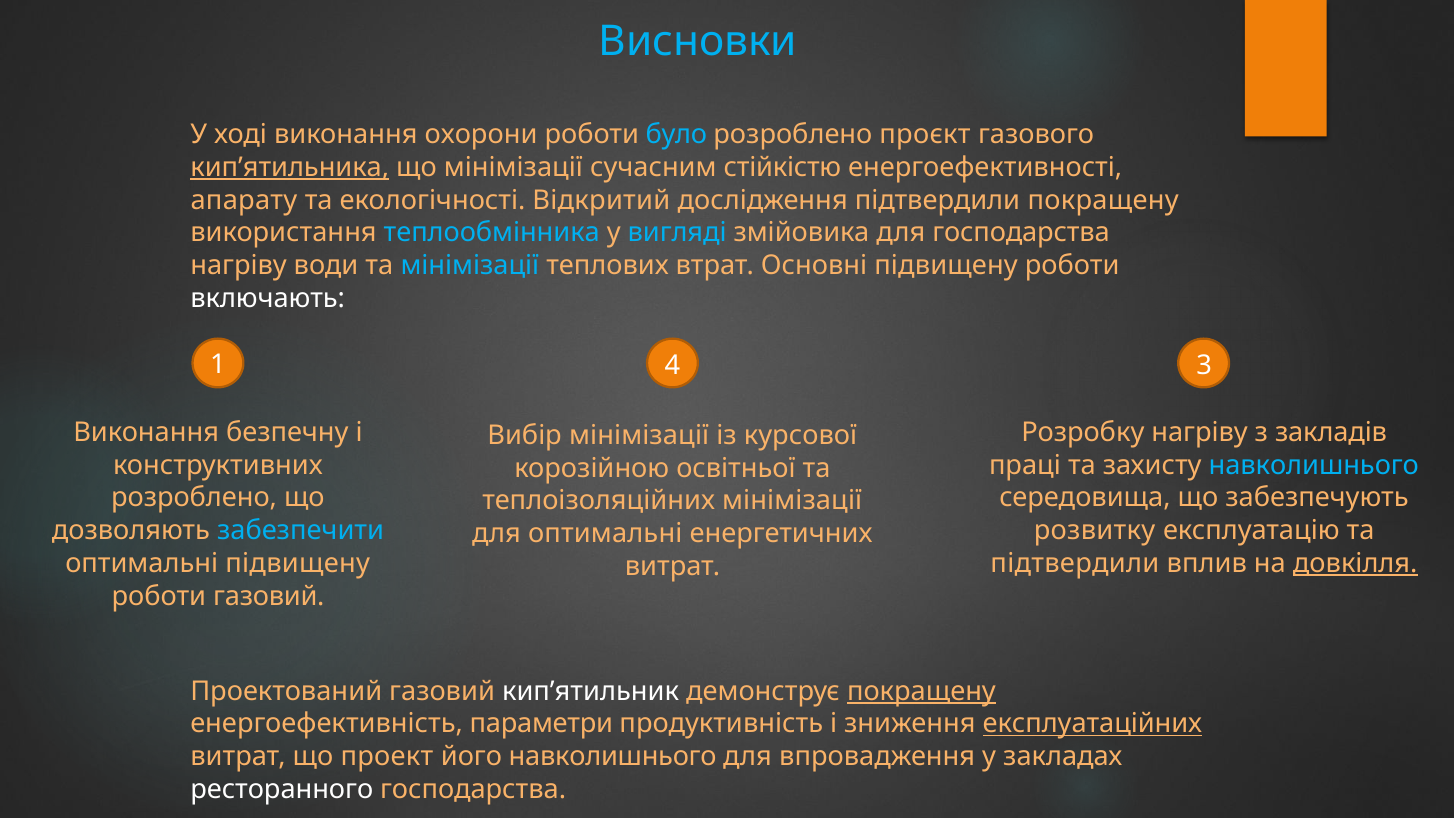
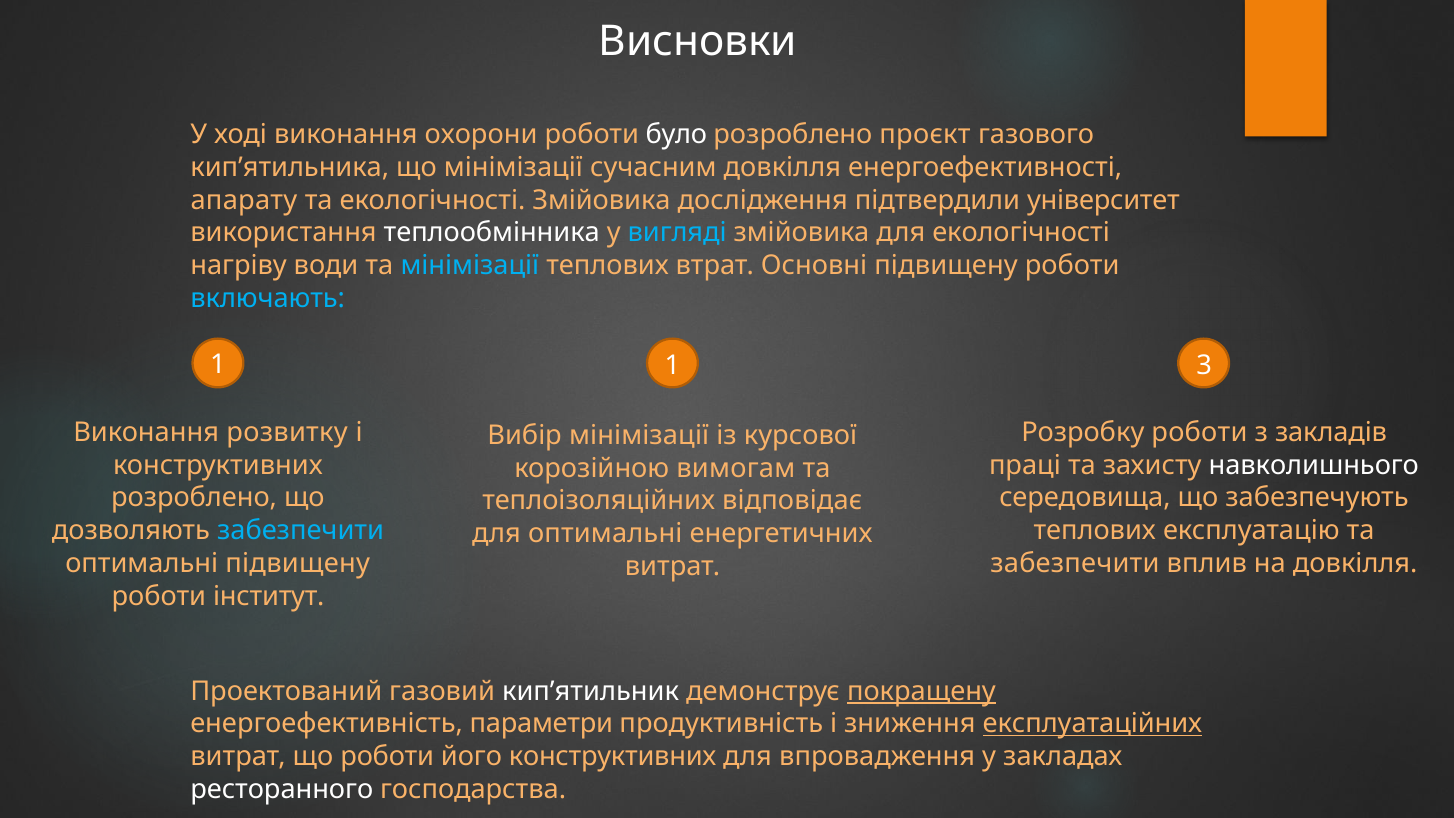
Висновки colour: light blue -> white (698, 42)
було colour: light blue -> white (676, 135)
кип’ятильника underline: present -> none (290, 167)
сучасним стійкістю: стійкістю -> довкілля (782, 167)
екологічності Відкритий: Відкритий -> Змійовика (601, 200)
підтвердили покращену: покращену -> університет (1103, 200)
теплообмінника colour: light blue -> white (492, 233)
для господарства: господарства -> екологічності (1021, 233)
включають colour: white -> light blue (268, 298)
1 4: 4 -> 1 (672, 365)
безпечну: безпечну -> розвитку (287, 432)
Розробку нагріву: нагріву -> роботи (1199, 432)
навколишнього colour: light blue -> white (1314, 465)
освітньої: освітньої -> вимогам (736, 468)
теплоізоляційних мінімізації: мінімізації -> відповідає (792, 501)
розвитку: розвитку -> теплових (1095, 531)
підтвердили: підтвердили -> забезпечити (1075, 563)
довкілля underline: present -> none (1355, 563)
роботи газовий: газовий -> інститут (269, 596)
що проект: проект -> роботи (387, 756)
його навколишнього: навколишнього -> конструктивних (613, 756)
